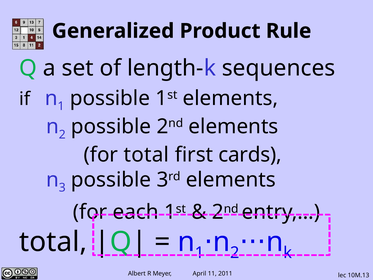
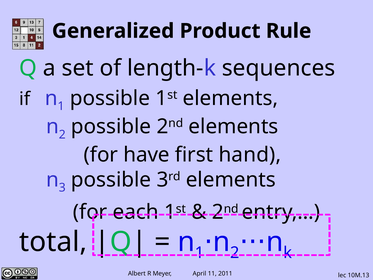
for total: total -> have (147, 155)
cards: cards -> hand (250, 155)
